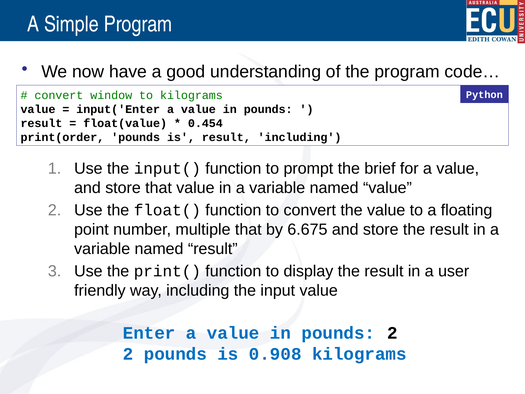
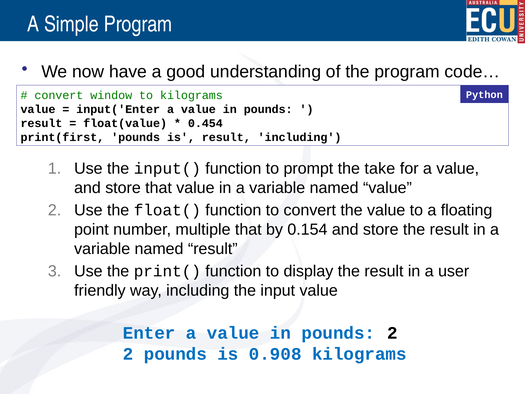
print(order: print(order -> print(first (62, 137)
brief: brief -> take (380, 168)
6.675: 6.675 -> 0.154 (307, 229)
